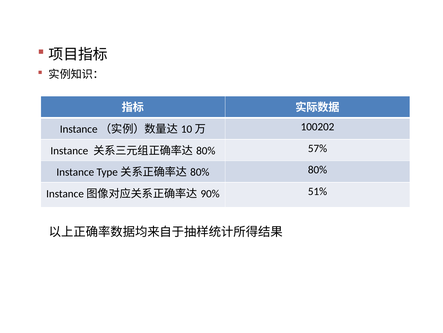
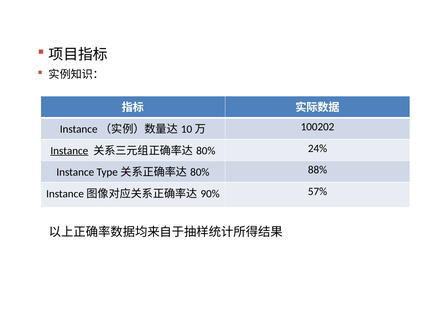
Instance underline: none -> present (69, 150)
57%: 57% -> 24% (318, 148)
80%: 80% -> 88% (318, 170)
51%: 51% -> 57% (318, 191)
